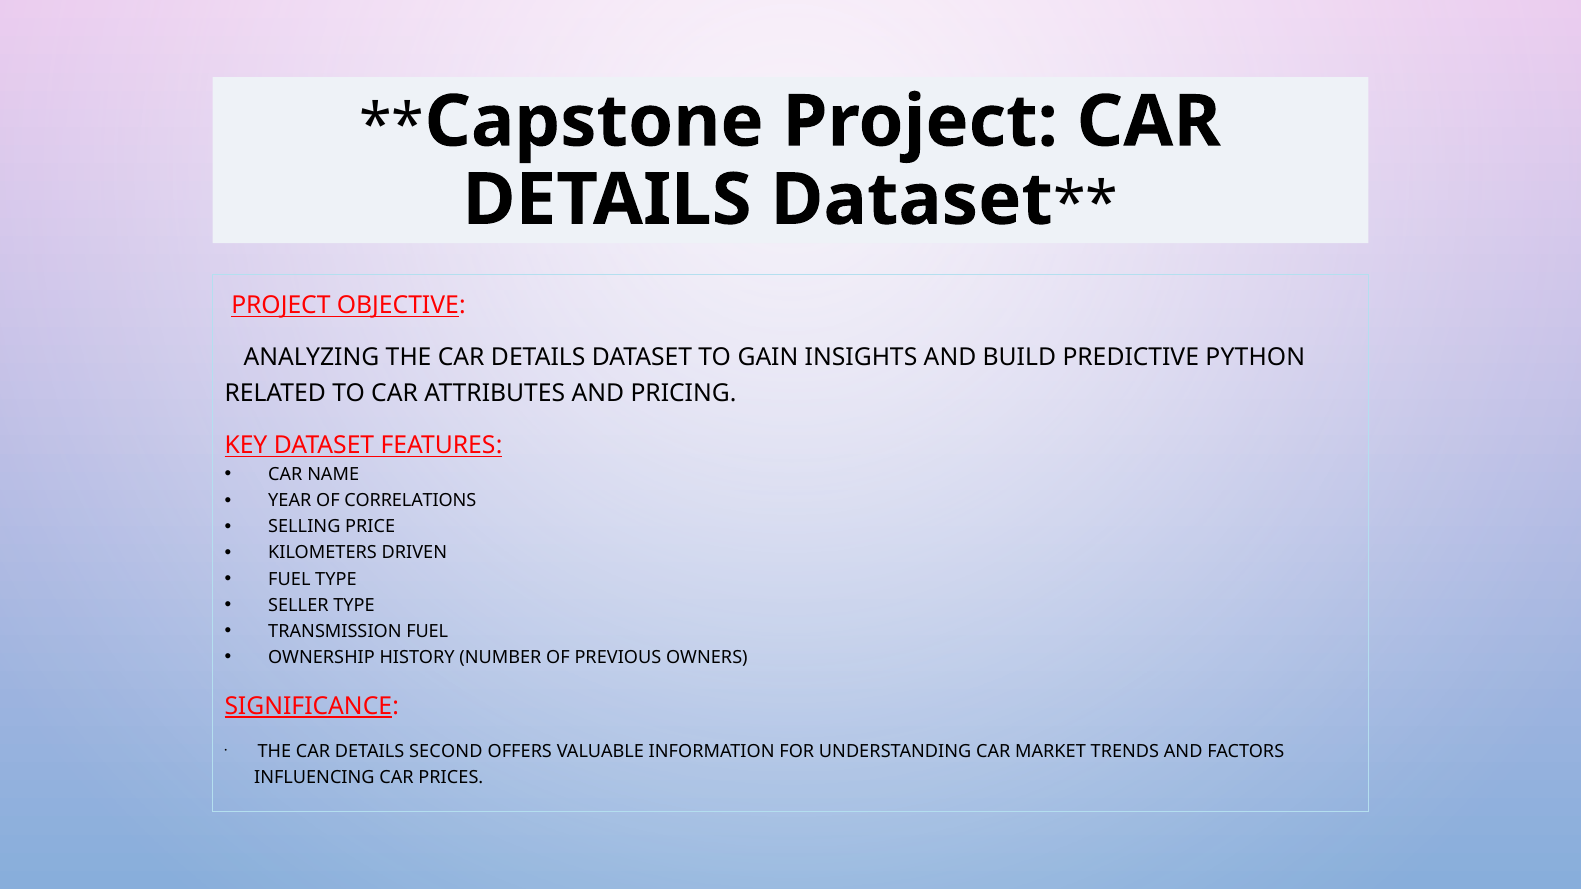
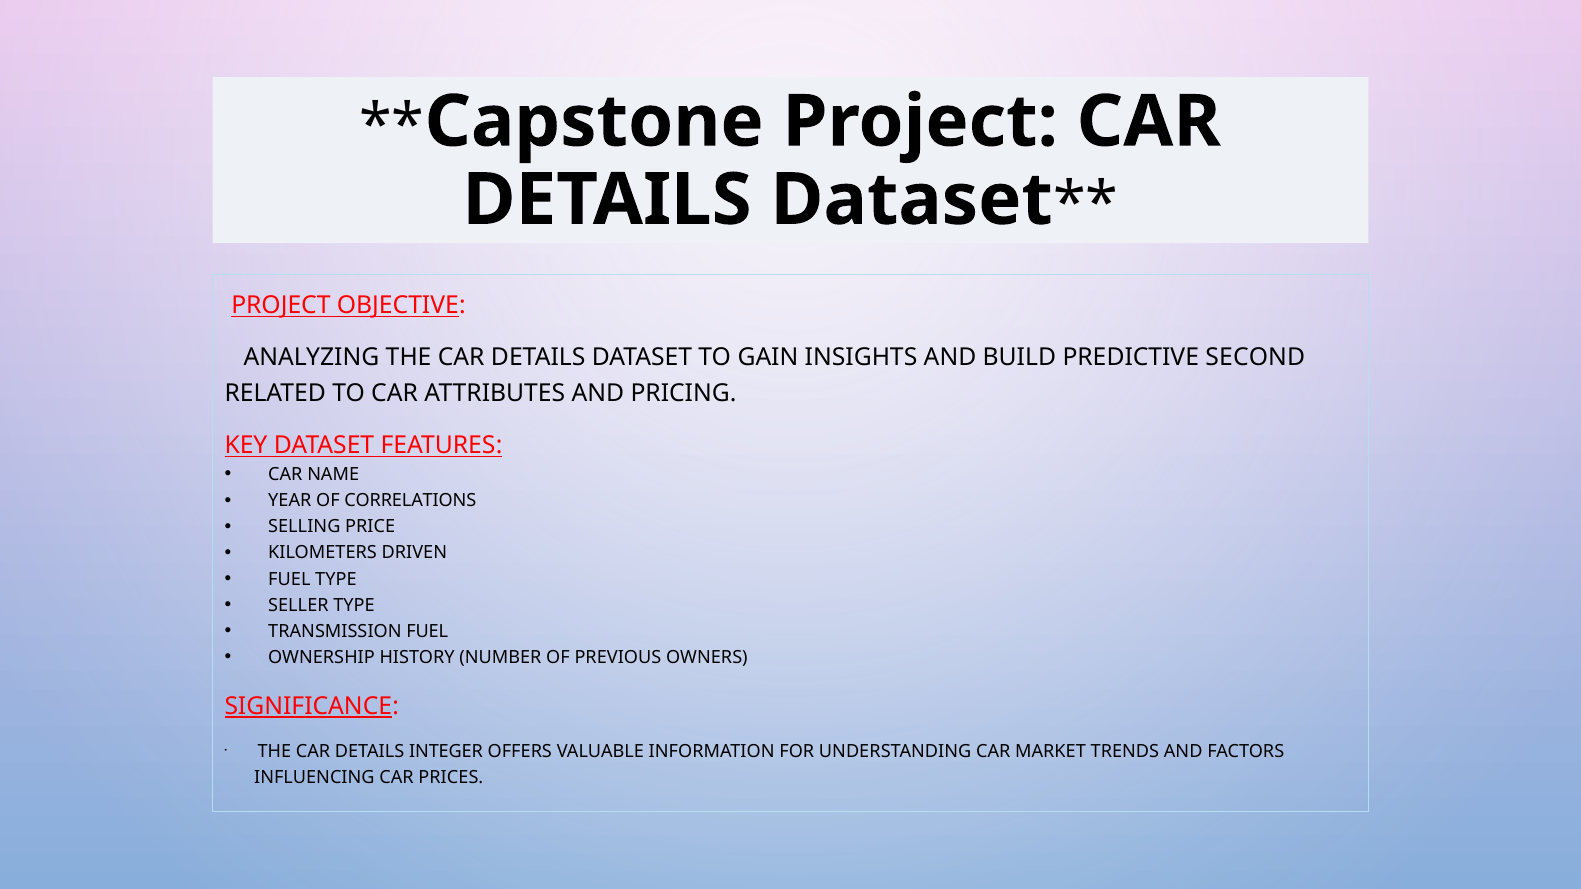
PYTHON: PYTHON -> SECOND (1255, 358)
SECOND: SECOND -> INTEGER (446, 752)
